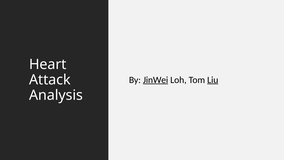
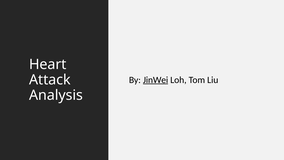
Liu underline: present -> none (213, 80)
